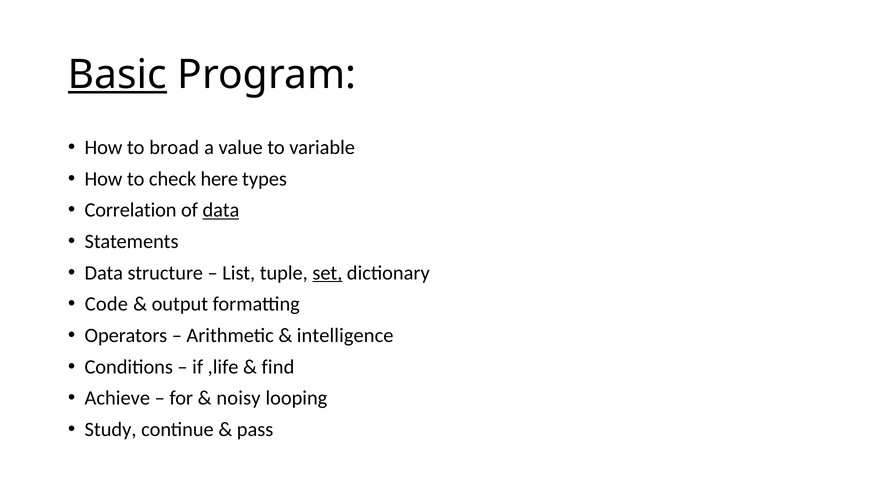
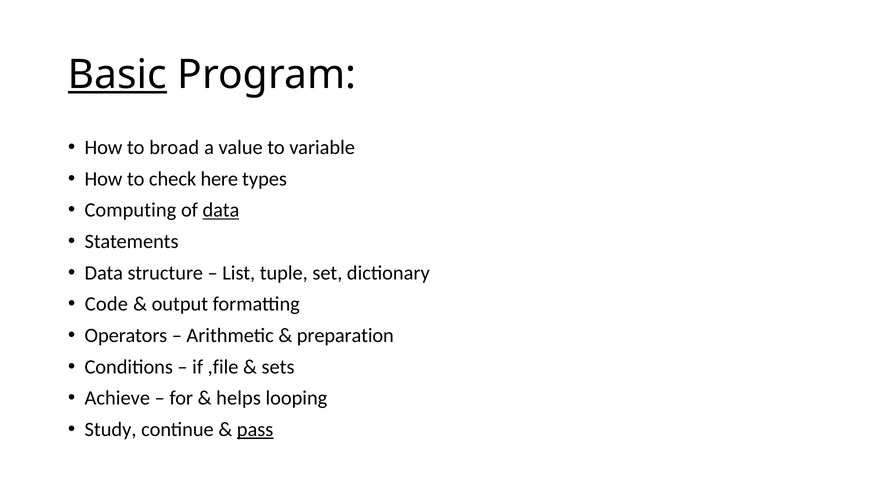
Correlation: Correlation -> Computing (130, 210)
set underline: present -> none (327, 273)
intelligence: intelligence -> preparation (345, 336)
,life: ,life -> ,file (223, 367)
find: find -> sets (278, 367)
noisy: noisy -> helps (239, 398)
pass underline: none -> present (255, 430)
